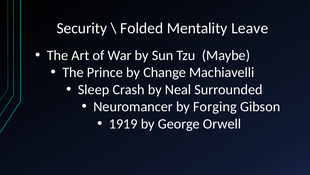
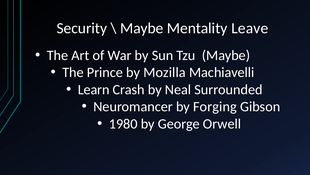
Folded: Folded -> Maybe (142, 28)
Change: Change -> Mozilla (165, 72)
Sleep: Sleep -> Learn (94, 89)
1919: 1919 -> 1980 (123, 123)
